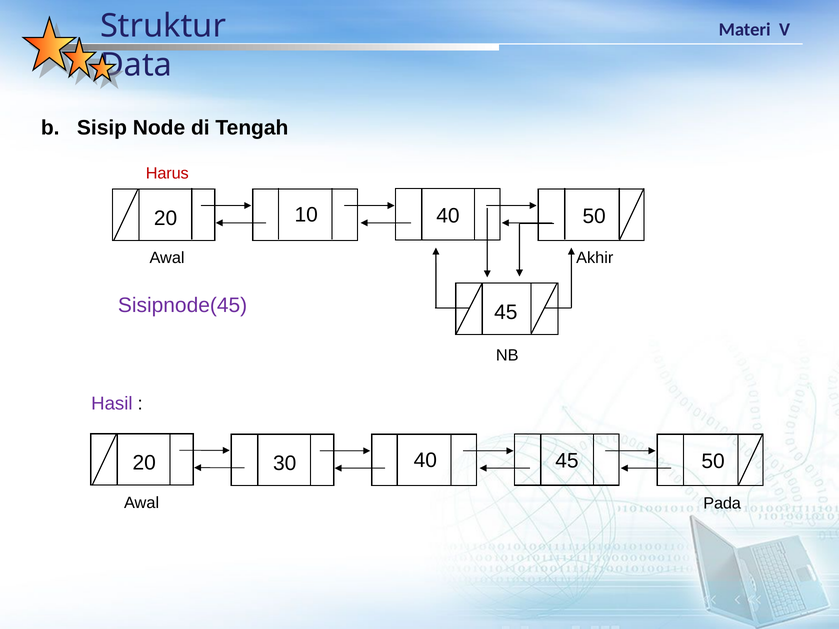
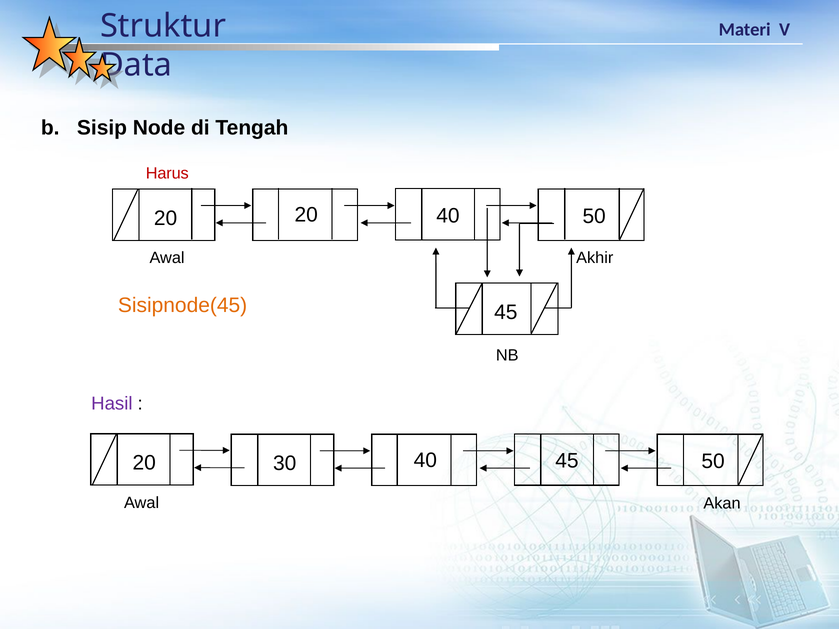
20 10: 10 -> 20 (306, 215)
Sisipnode(45 colour: purple -> orange (183, 306)
Pada: Pada -> Akan (722, 503)
